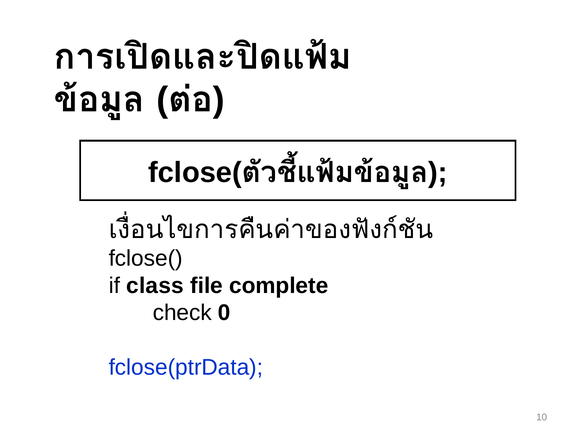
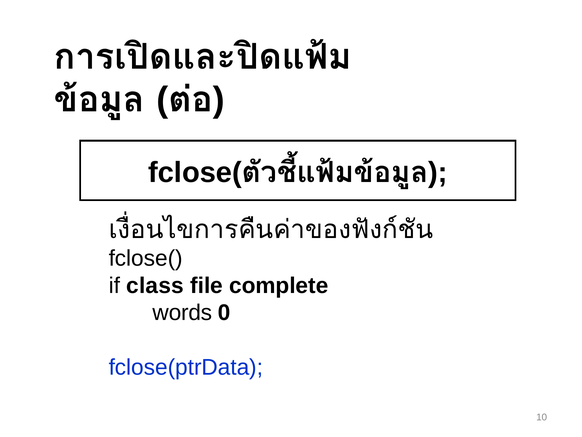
check: check -> words (182, 312)
